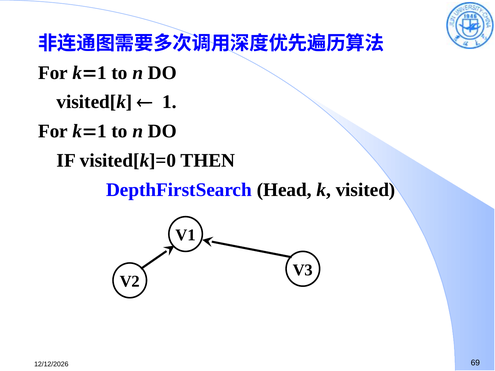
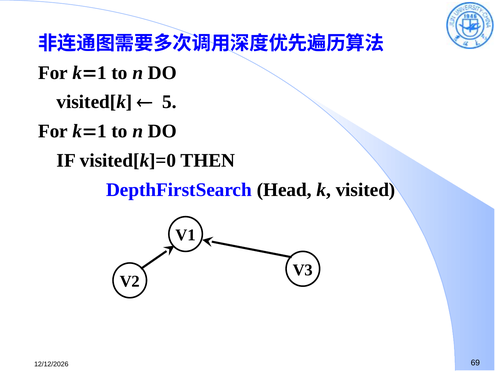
1: 1 -> 5 (169, 102)
